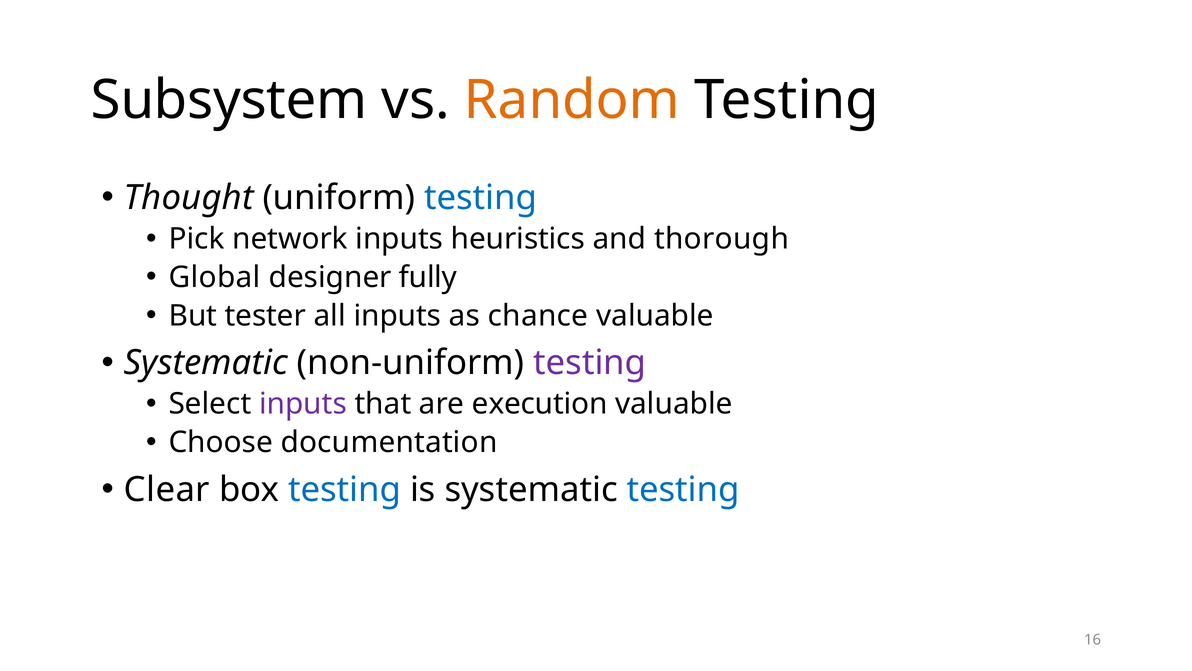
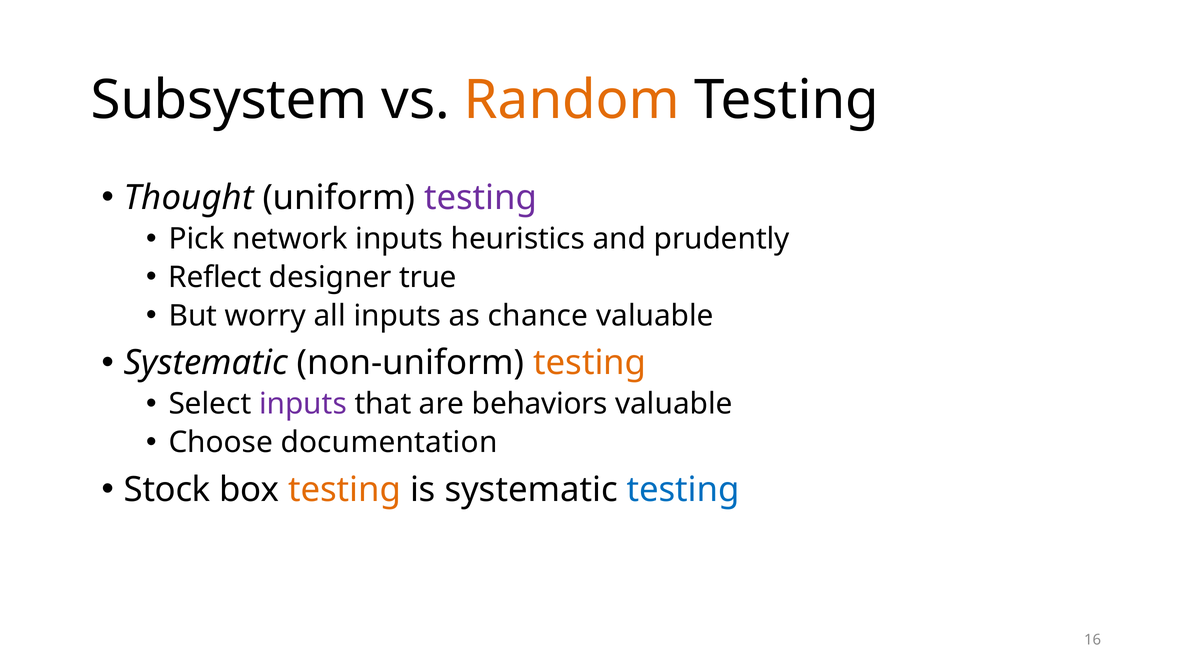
testing colour: blue -> purple (481, 198)
thorough: thorough -> prudently (722, 239)
Global: Global -> Reflect (215, 277)
fully: fully -> true (428, 277)
tester: tester -> worry (265, 315)
testing colour: purple -> orange (590, 363)
execution: execution -> behaviors (540, 404)
Clear: Clear -> Stock (167, 489)
testing colour: blue -> orange (345, 489)
